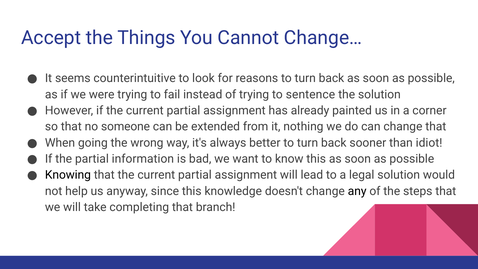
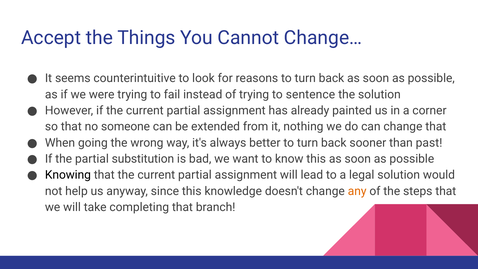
idiot: idiot -> past (429, 143)
information: information -> substitution (143, 159)
any colour: black -> orange (357, 191)
